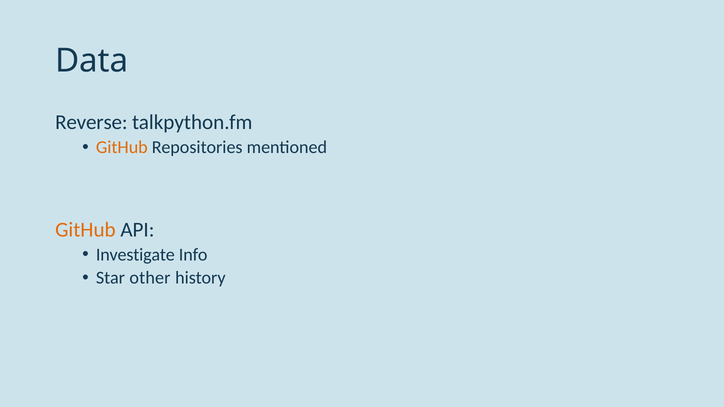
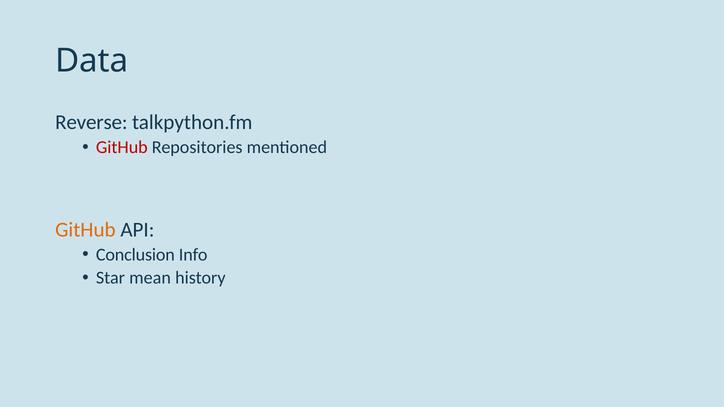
GitHub colour: orange -> red (122, 147)
Investigate: Investigate -> Conclusion (135, 255)
other: other -> mean (150, 278)
